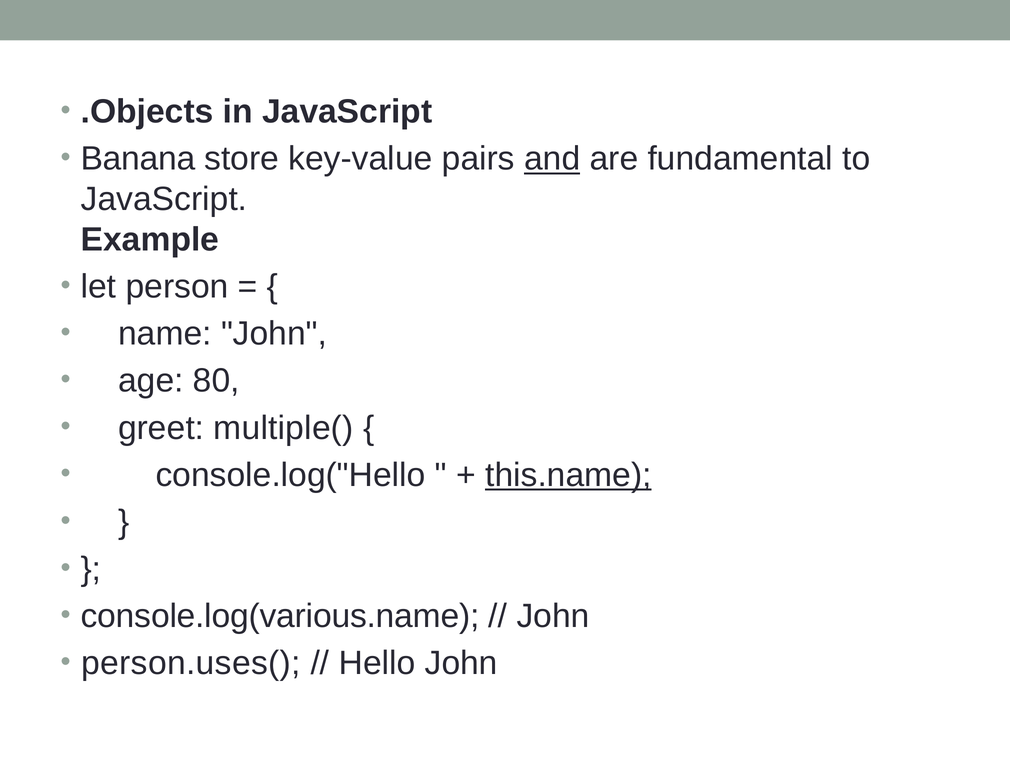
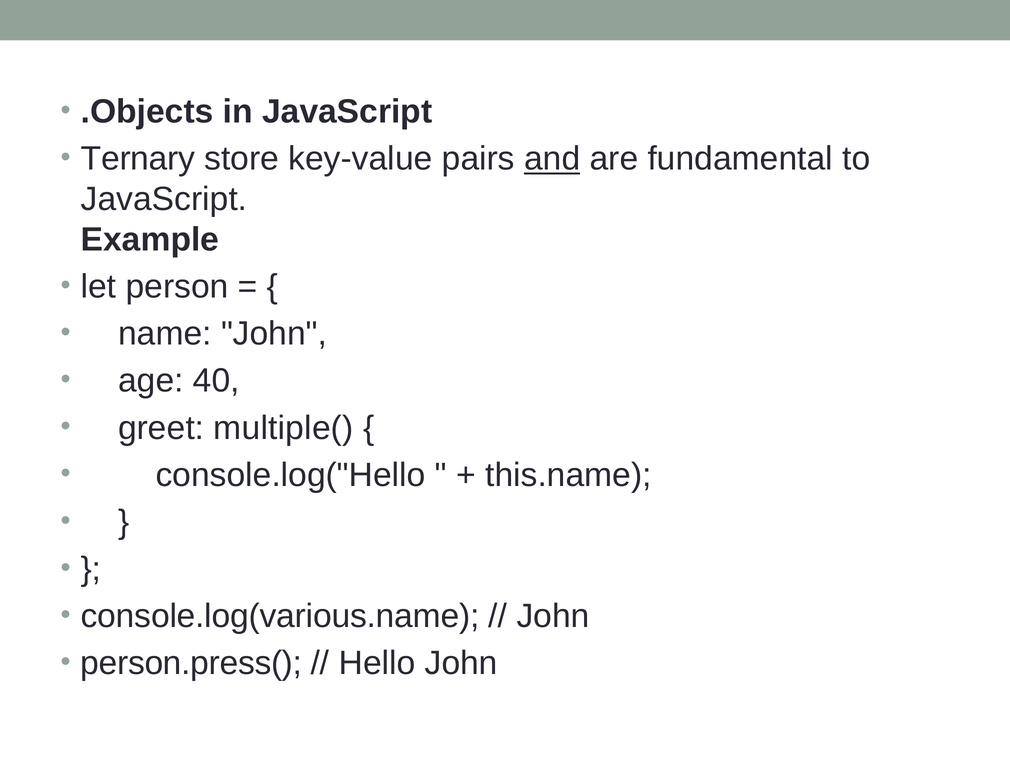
Banana: Banana -> Ternary (138, 159)
80: 80 -> 40 (216, 381)
this.name underline: present -> none (568, 475)
person.uses(: person.uses( -> person.press( (191, 664)
